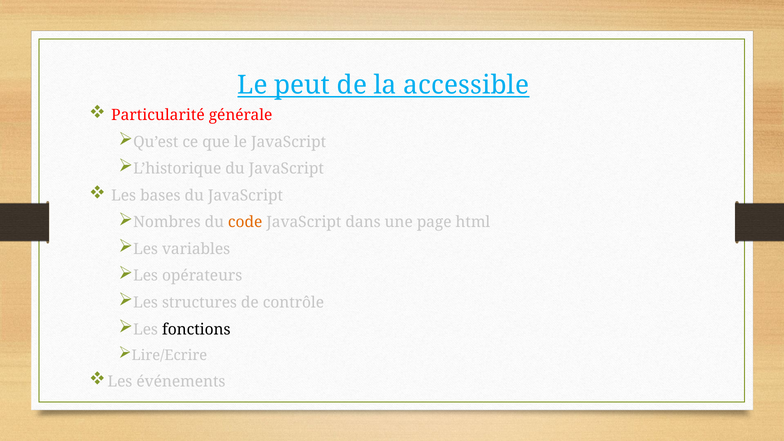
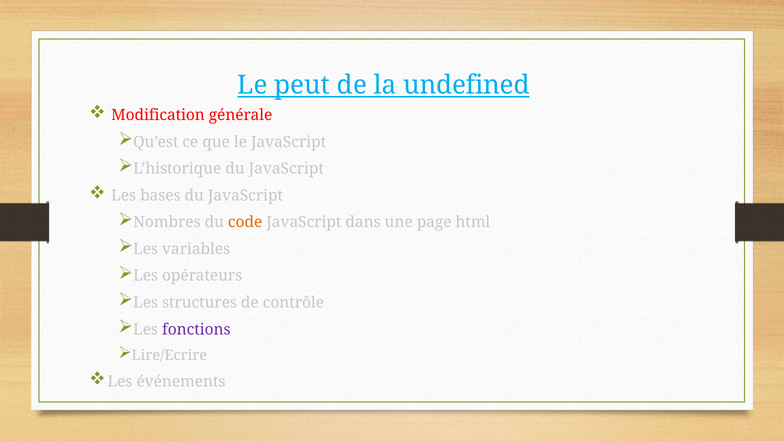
accessible: accessible -> undefined (467, 85)
Particularité: Particularité -> Modification (158, 115)
fonctions colour: black -> purple (196, 329)
